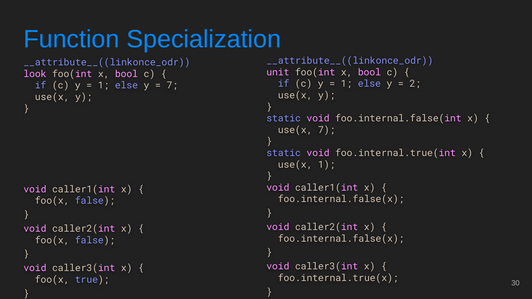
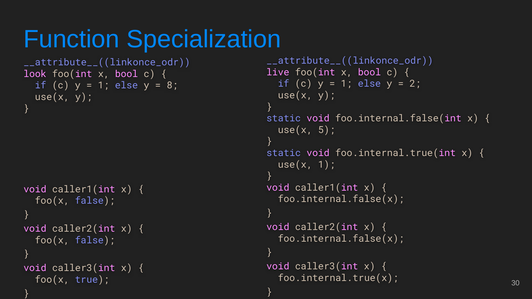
unit: unit -> live (278, 72)
7: 7 -> 8 (172, 86)
use(x 7: 7 -> 5 (327, 130)
